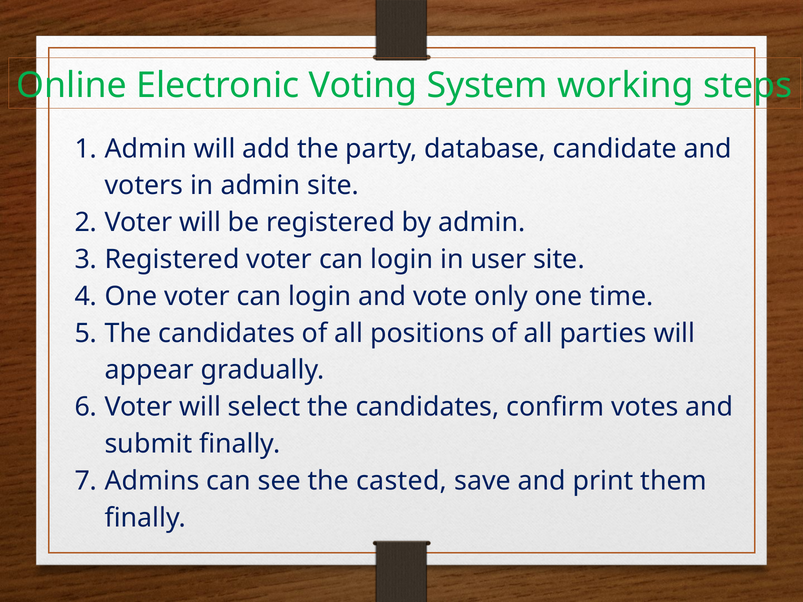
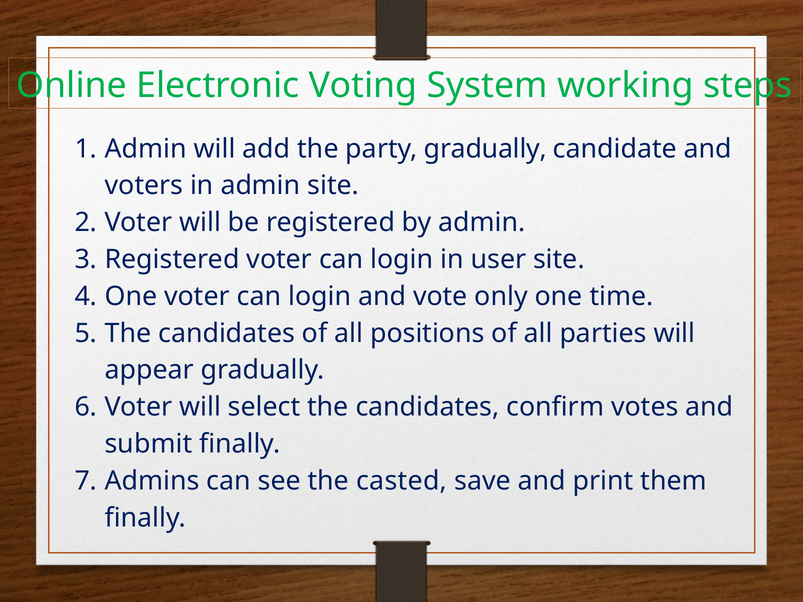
party database: database -> gradually (485, 149)
